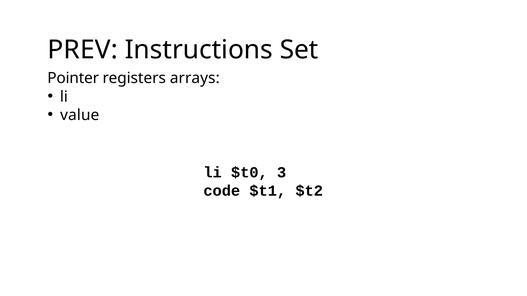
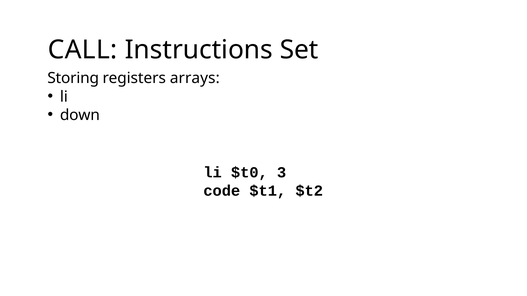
PREV: PREV -> CALL (83, 50)
Pointer: Pointer -> Storing (73, 78)
value: value -> down (80, 115)
